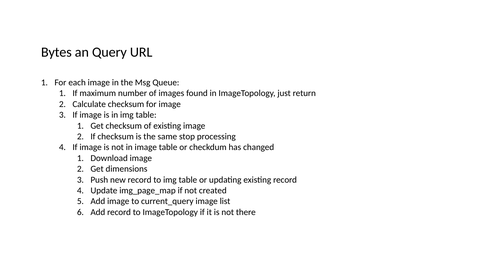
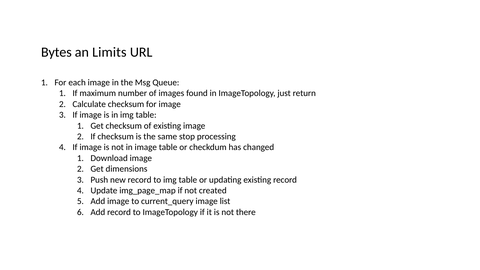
Query: Query -> Limits (109, 52)
